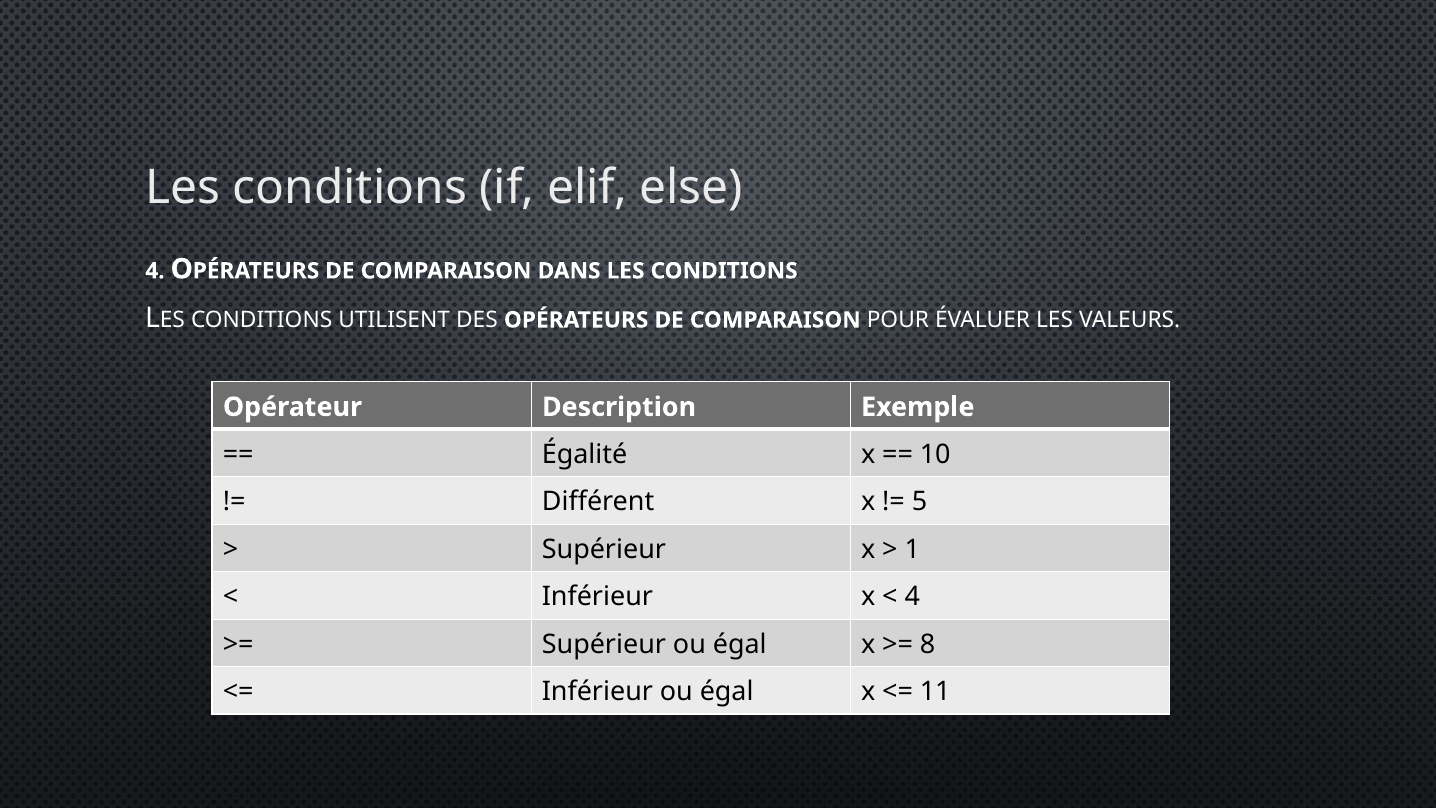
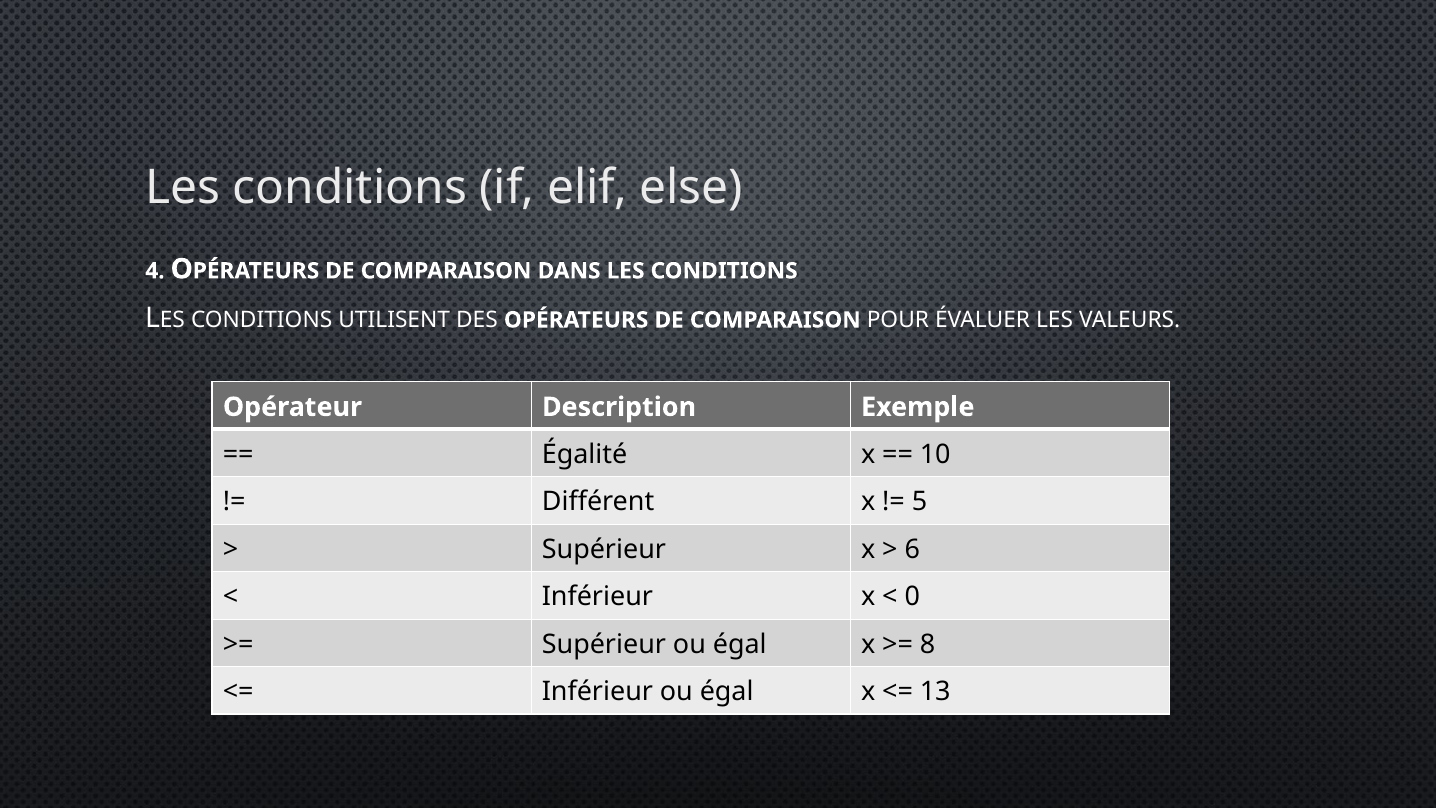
1: 1 -> 6 (912, 549)
4: 4 -> 0 (912, 597)
11: 11 -> 13 (935, 692)
